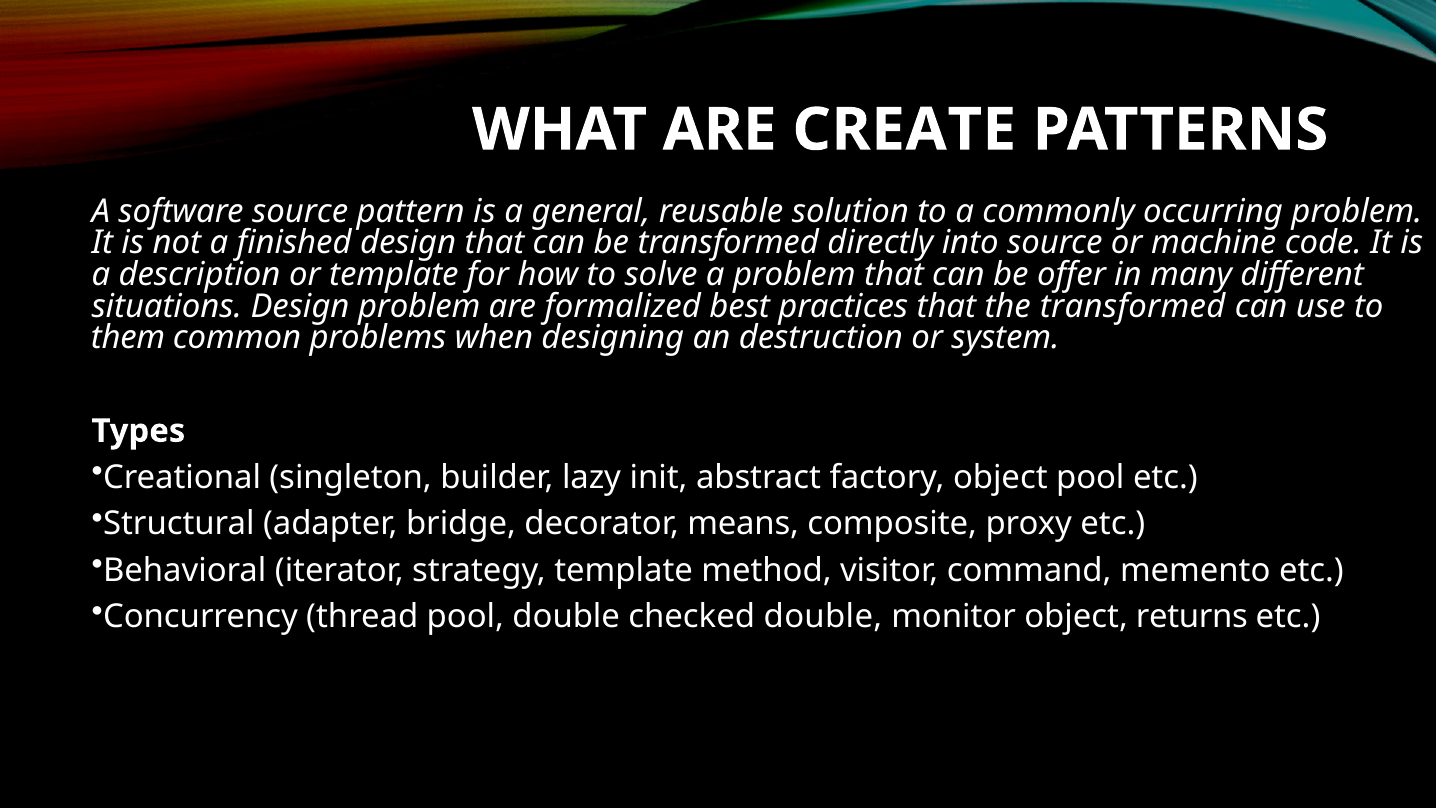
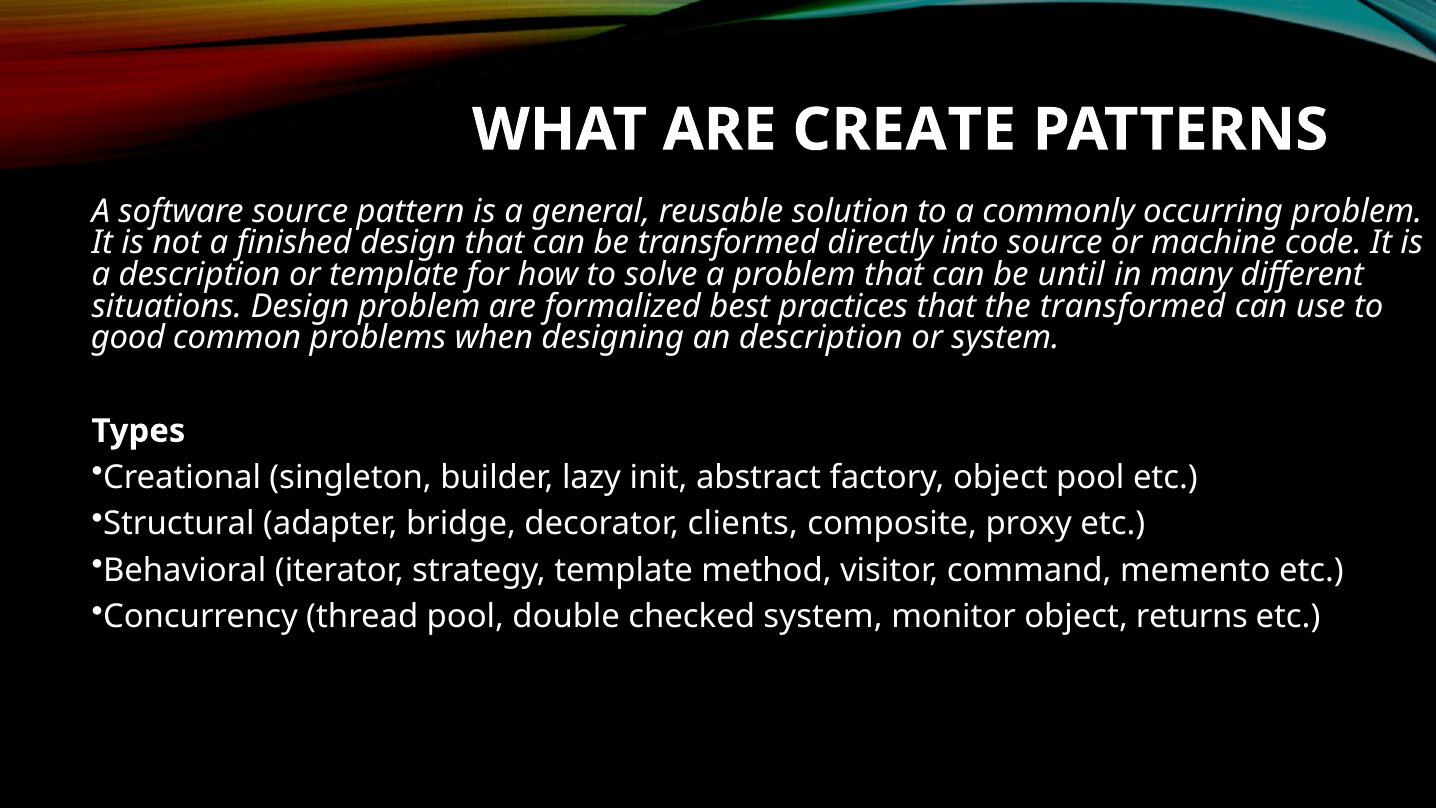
offer: offer -> until (1071, 275)
them: them -> good (128, 338)
an destruction: destruction -> description (821, 338)
means: means -> clients (743, 524)
checked double: double -> system (823, 617)
